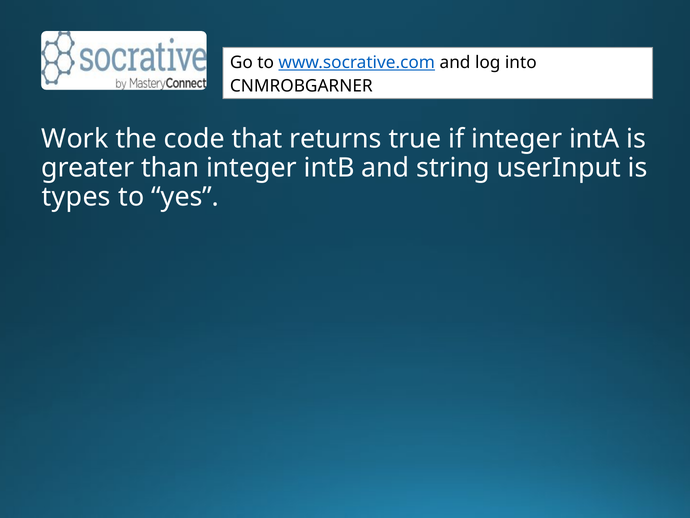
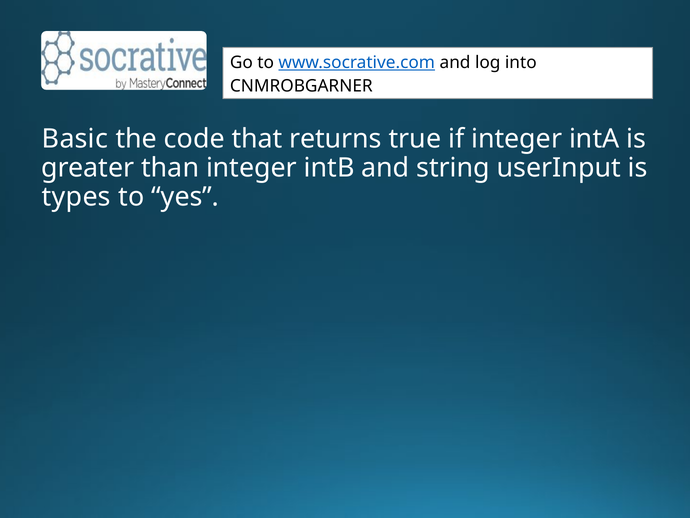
Work: Work -> Basic (75, 139)
